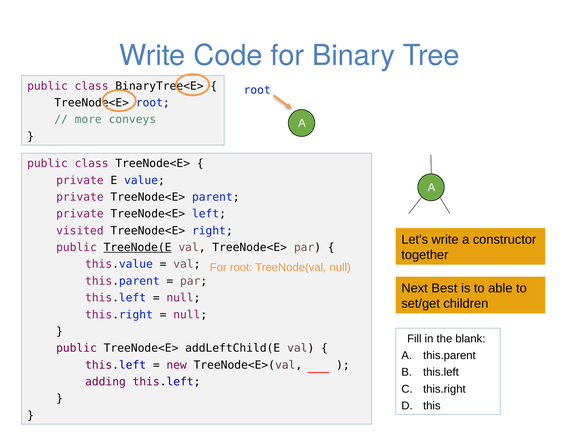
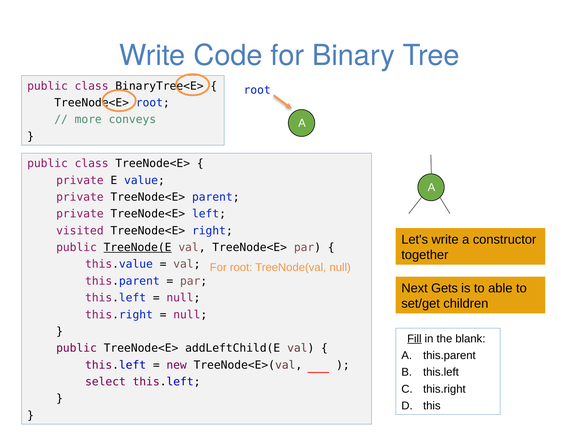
Best: Best -> Gets (445, 288)
Fill underline: none -> present (414, 338)
adding: adding -> select (105, 381)
